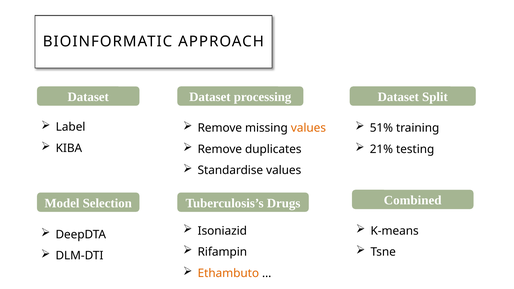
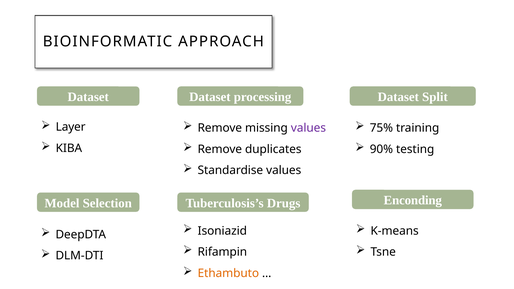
Label: Label -> Layer (71, 127)
values colour: orange -> purple (308, 128)
51%: 51% -> 75% (381, 128)
21%: 21% -> 90% (381, 149)
Combined: Combined -> Enconding (413, 200)
